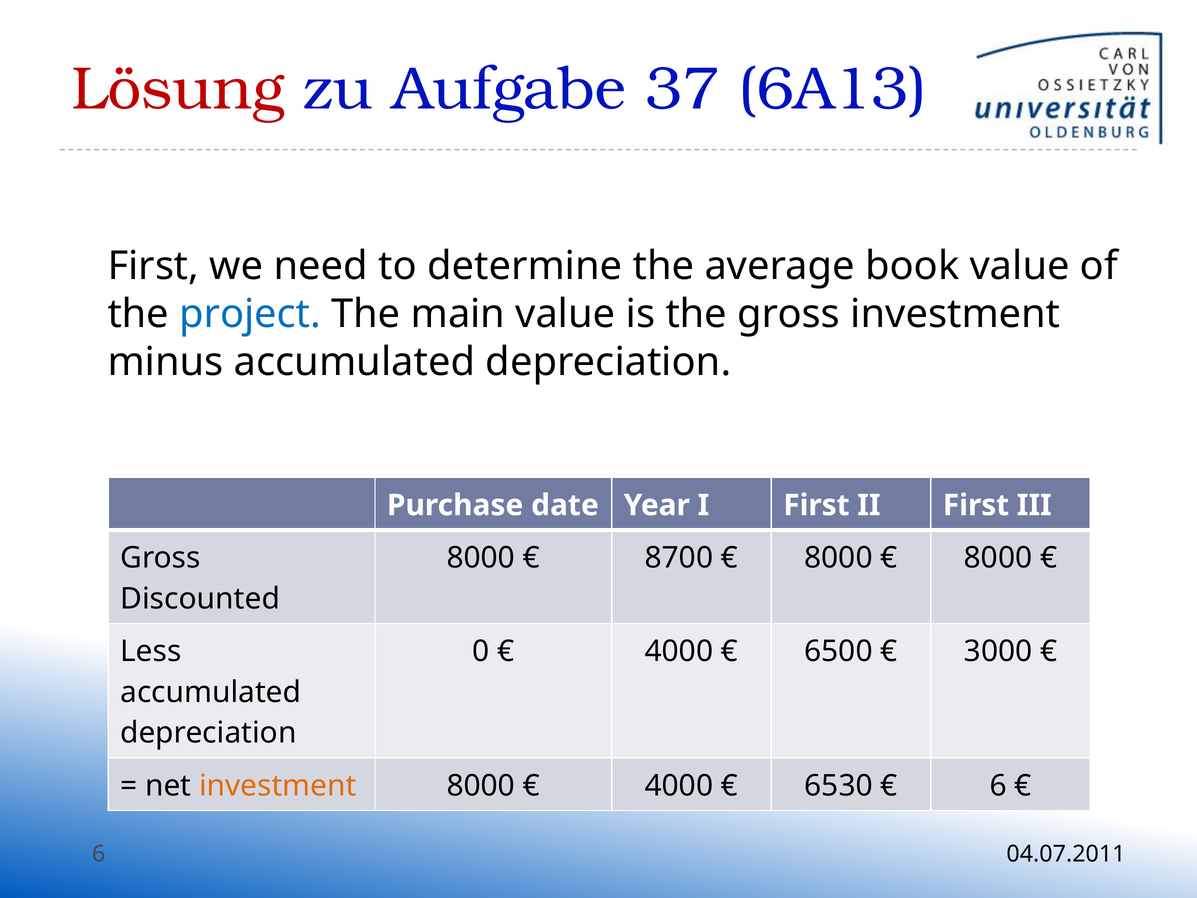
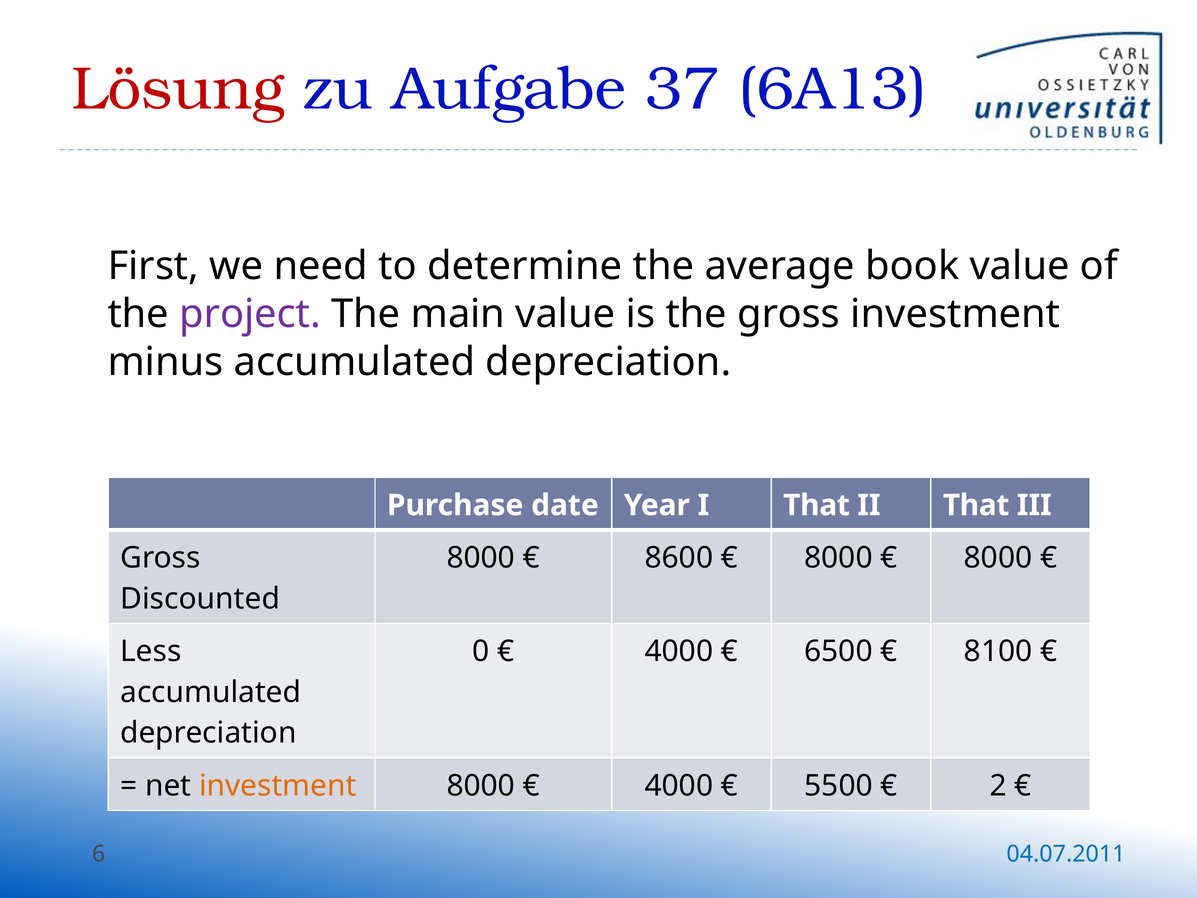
project colour: blue -> purple (250, 314)
I First: First -> That (816, 505)
II First: First -> That (976, 505)
8700: 8700 -> 8600 (679, 558)
3000: 3000 -> 8100 (998, 651)
6530: 6530 -> 5500 (839, 786)
6: 6 -> 2 (998, 786)
04.07.2011 colour: black -> blue (1066, 854)
